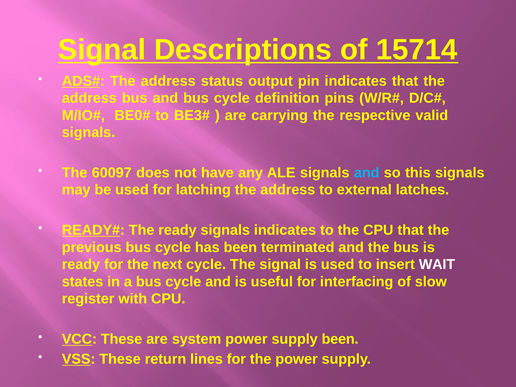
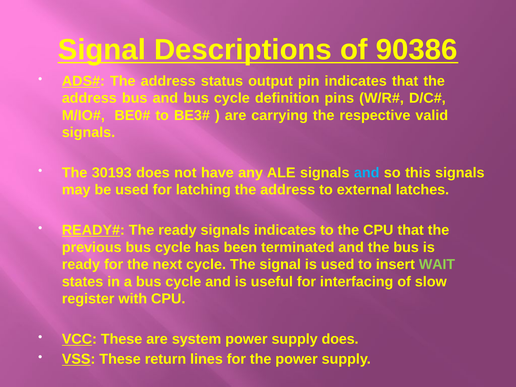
15714: 15714 -> 90386 (417, 50)
60097: 60097 -> 30193 (112, 173)
WAIT colour: white -> light green (437, 264)
supply been: been -> does (340, 339)
